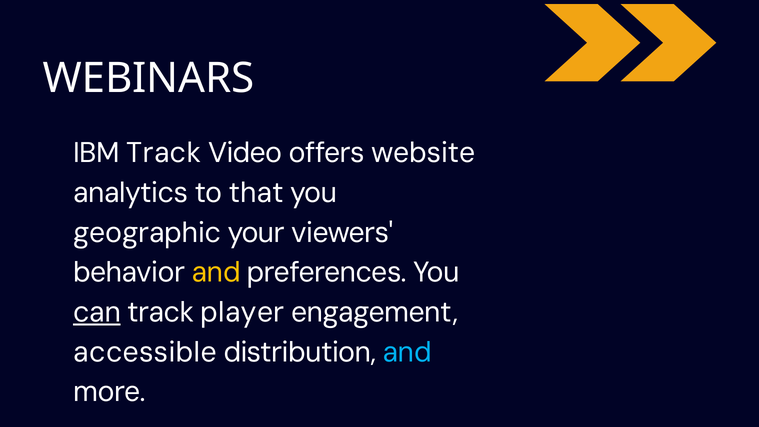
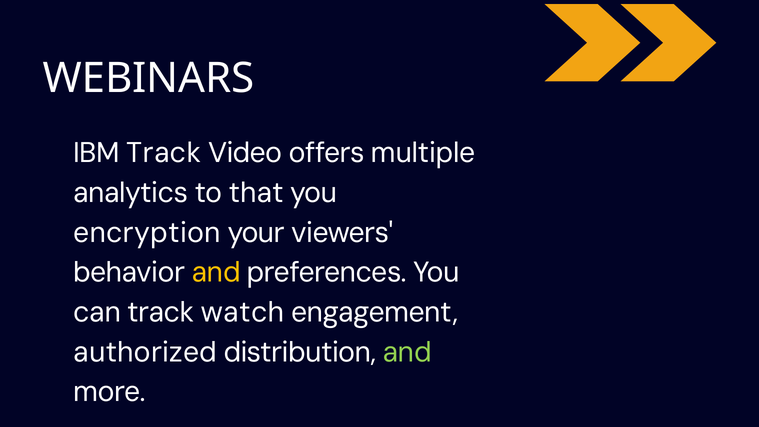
website: website -> multiple (423, 153)
geographic: geographic -> encryption (147, 233)
can underline: present -> none (97, 312)
player: player -> watch (242, 312)
accessible: accessible -> authorized (145, 352)
and colour: light blue -> light green (407, 352)
